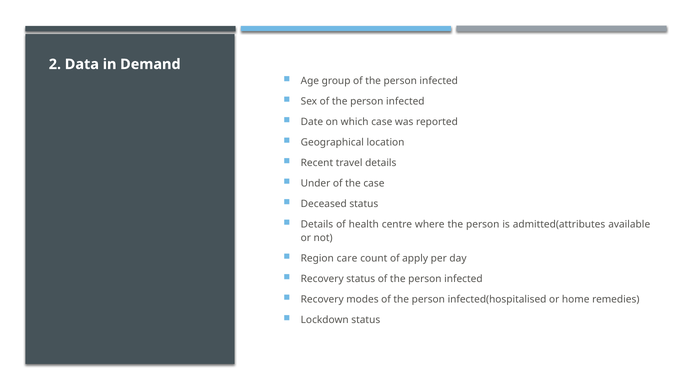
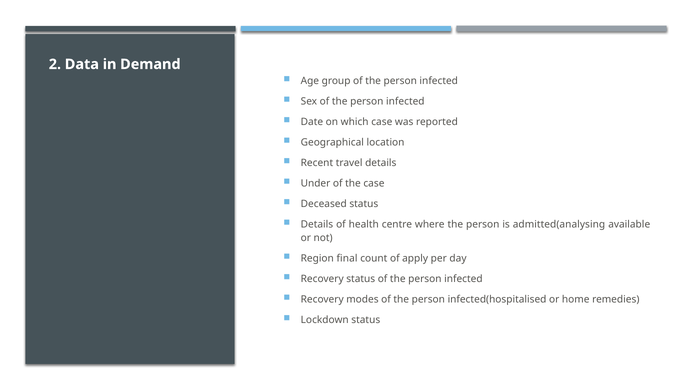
admitted(attributes: admitted(attributes -> admitted(analysing (559, 225)
care: care -> final (347, 258)
